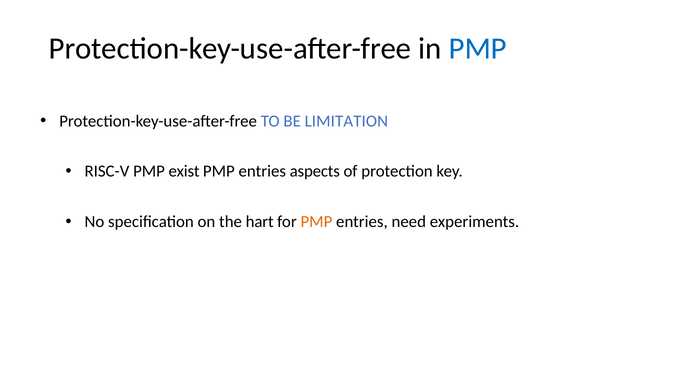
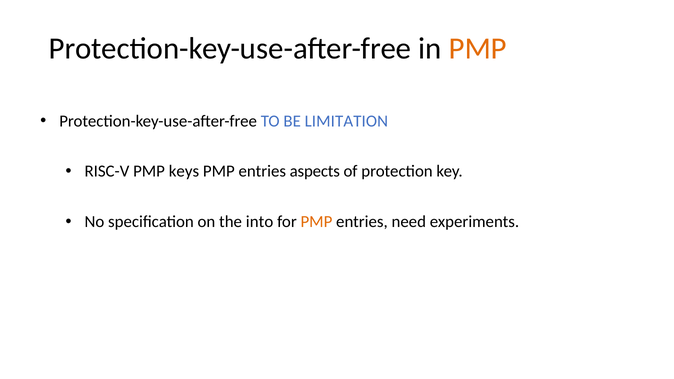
PMP colour: blue -> orange (478, 48)
exist: exist -> keys (184, 171)
hart: hart -> into (260, 222)
